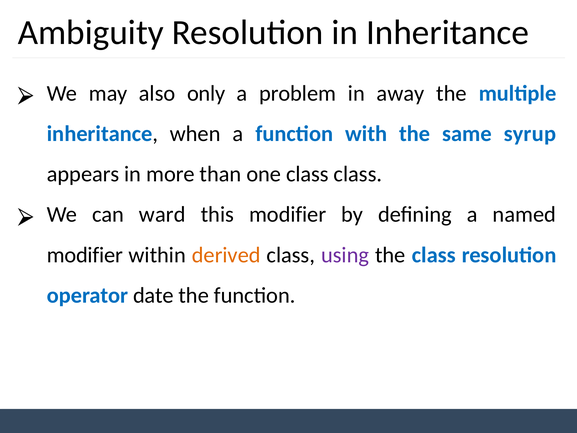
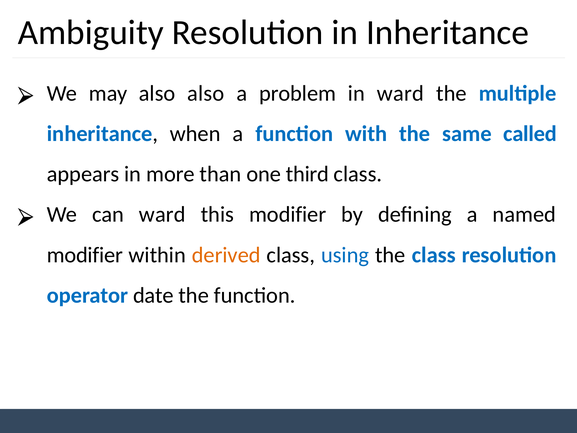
also only: only -> also (206, 93)
in away: away -> ward (400, 93)
syrup: syrup -> called (530, 134)
one class: class -> third (307, 174)
using colour: purple -> blue (345, 255)
